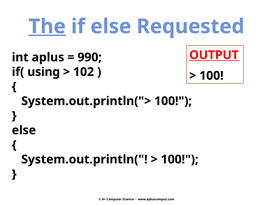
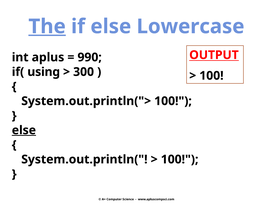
Requested: Requested -> Lowercase (190, 26)
102: 102 -> 300 (84, 72)
else underline: none -> present (24, 130)
